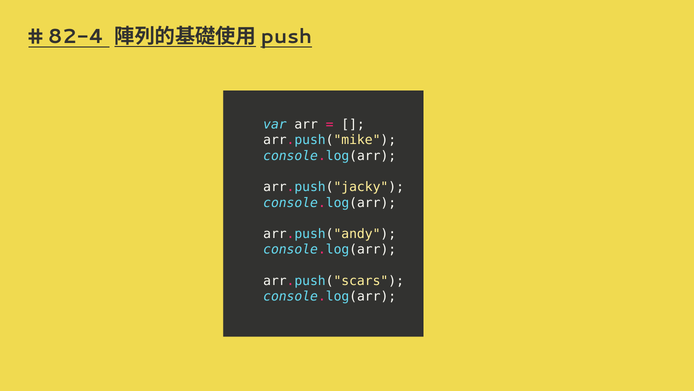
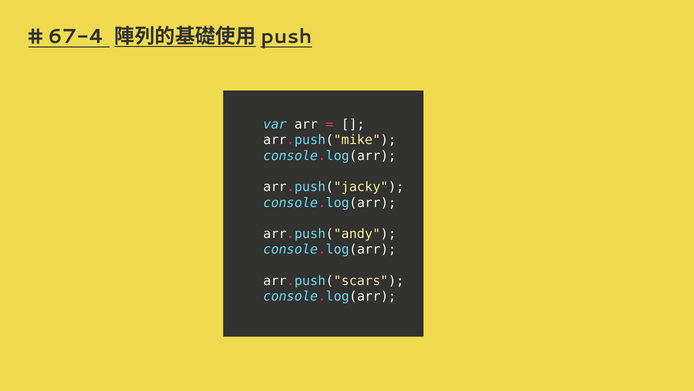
82-4: 82-4 -> 67-4 (76, 37)
